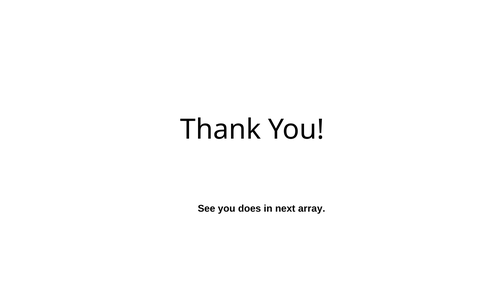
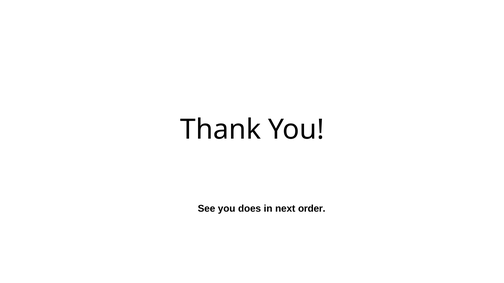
array: array -> order (312, 209)
